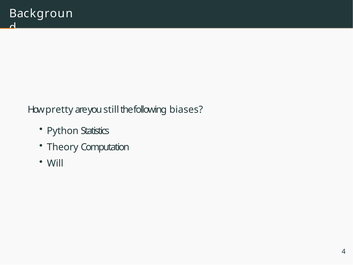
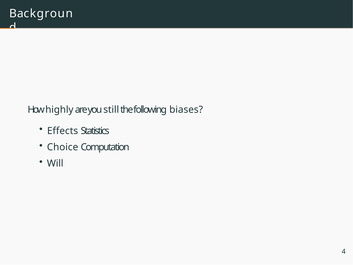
pretty: pretty -> highly (59, 110)
Python: Python -> Effects (63, 131)
Theory: Theory -> Choice (63, 147)
